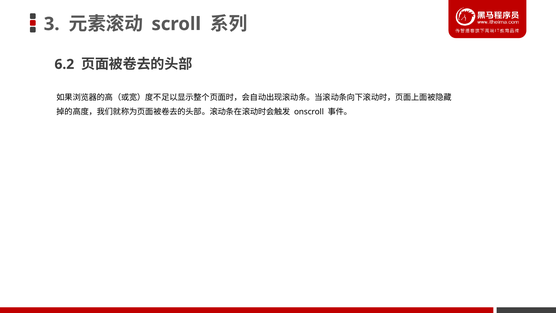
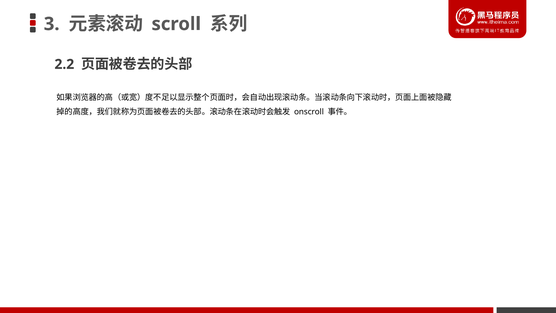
6.2: 6.2 -> 2.2 (64, 64)
